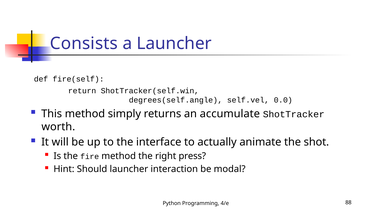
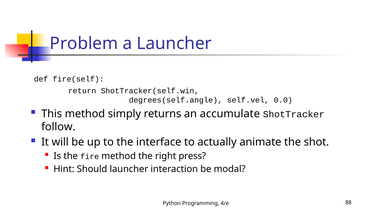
Consists: Consists -> Problem (84, 43)
worth: worth -> follow (58, 127)
